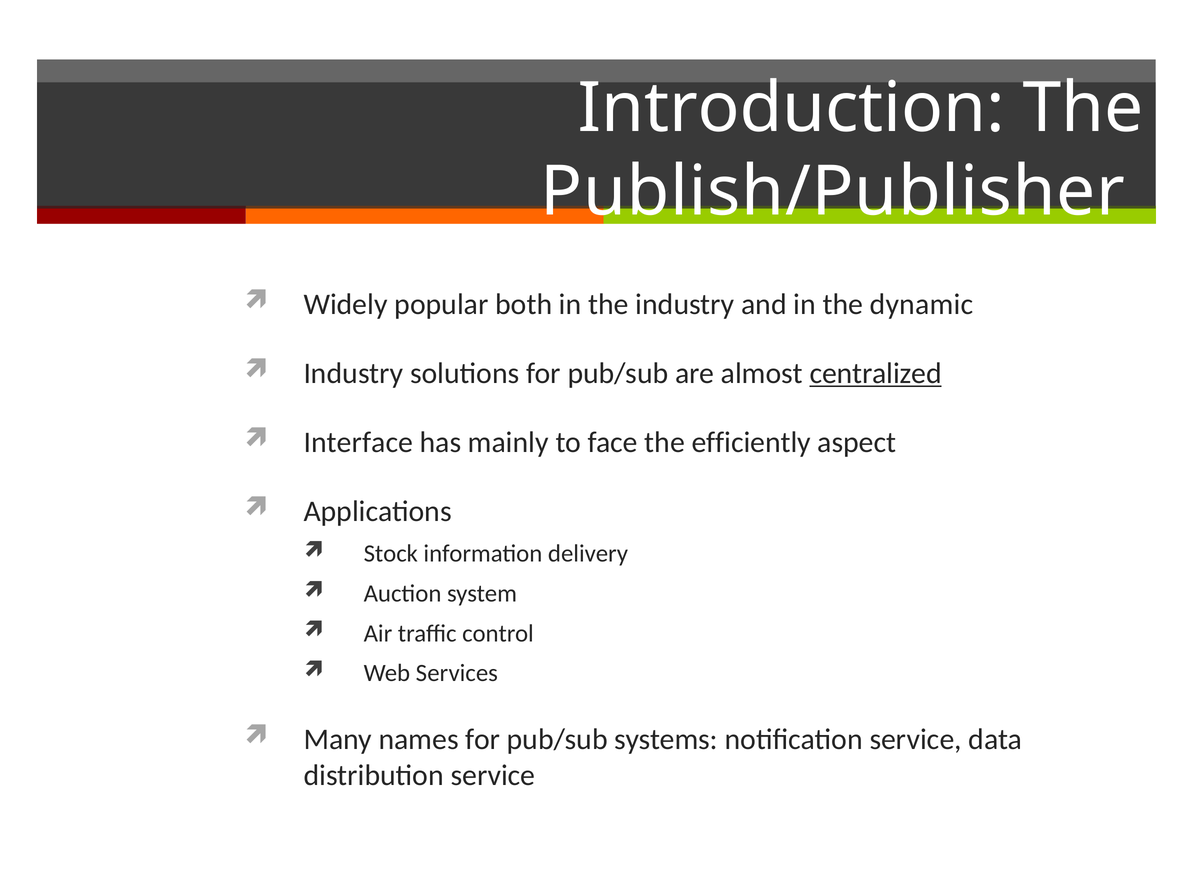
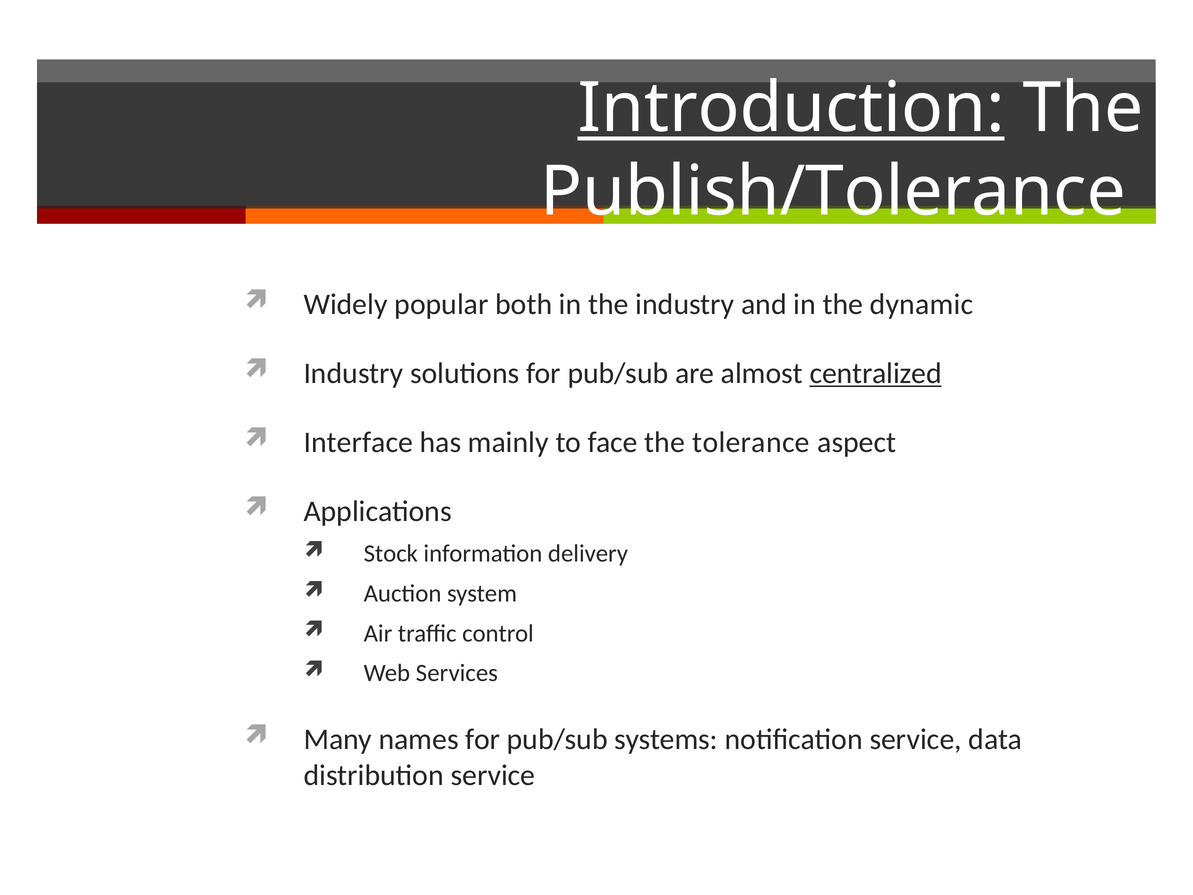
Introduction underline: none -> present (791, 108)
Publish/Publisher: Publish/Publisher -> Publish/Tolerance (833, 192)
efficiently: efficiently -> tolerance (751, 442)
